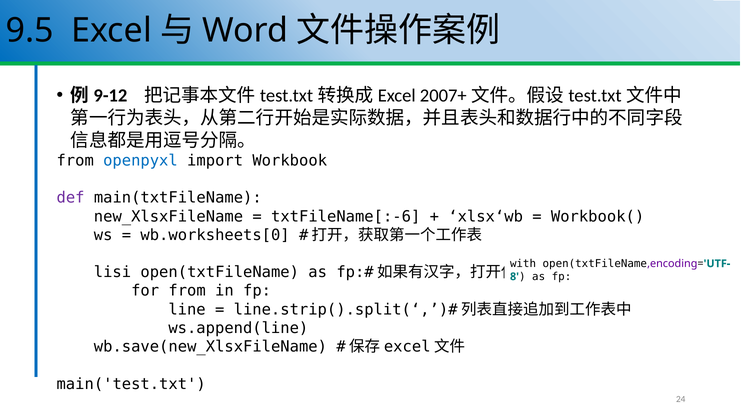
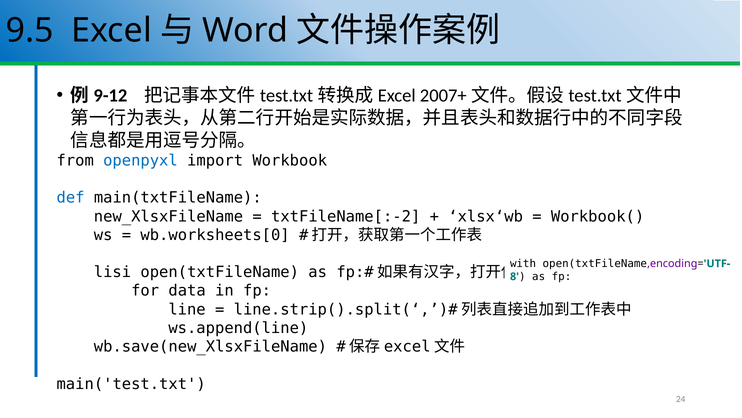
def colour: purple -> blue (71, 198)
txtFileName[:-6: txtFileName[:-6 -> txtFileName[:-2 (346, 216)
for from: from -> data (187, 290)
